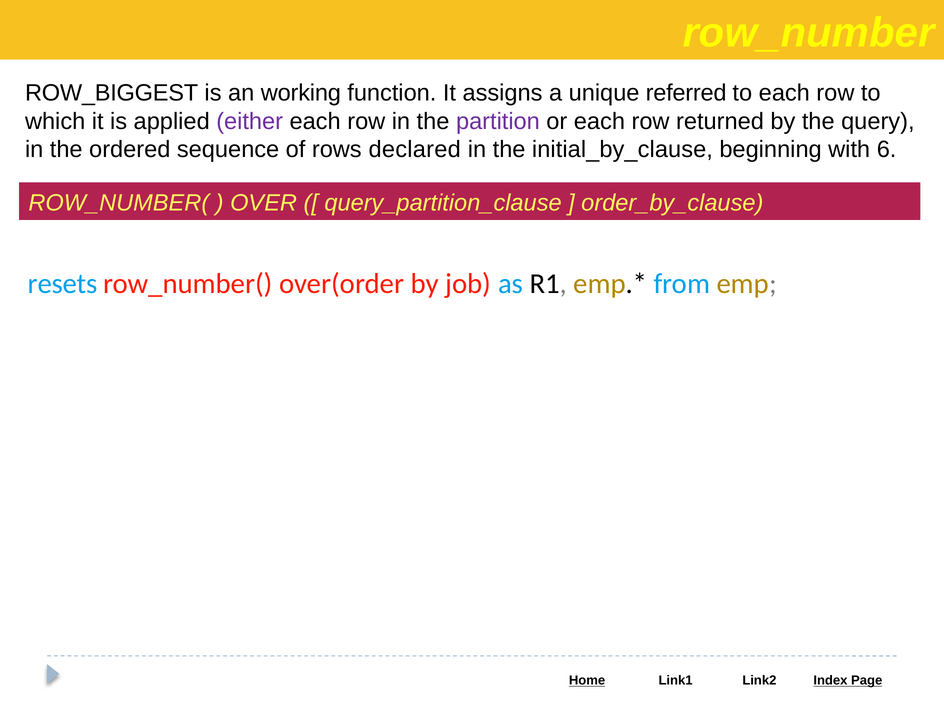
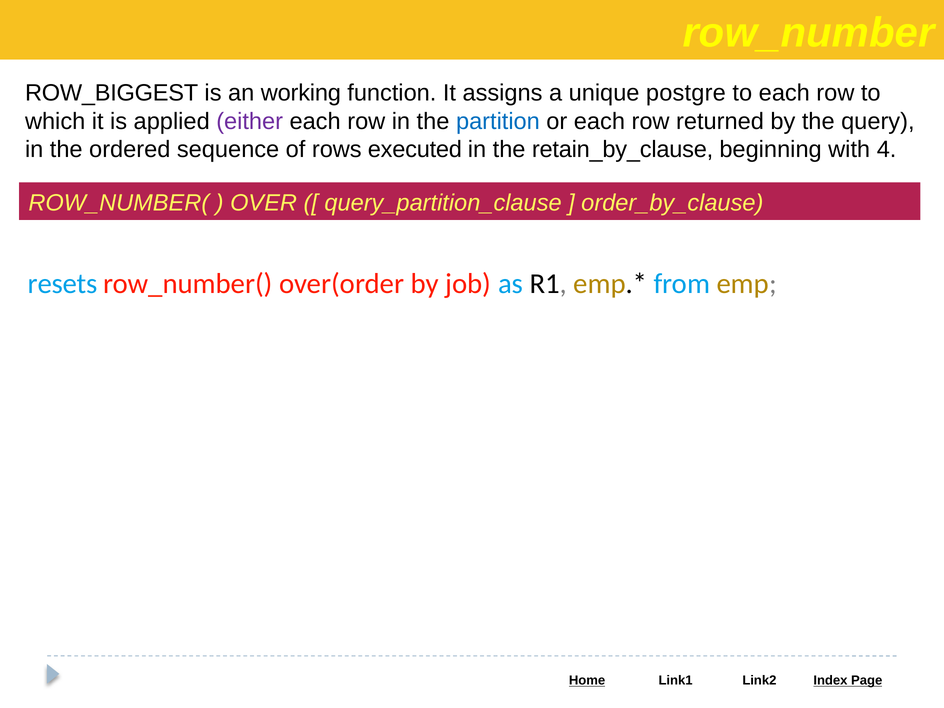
referred: referred -> postgre (686, 93)
partition colour: purple -> blue (498, 121)
declared: declared -> executed (415, 150)
initial_by_clause: initial_by_clause -> retain_by_clause (623, 150)
6: 6 -> 4 (887, 150)
